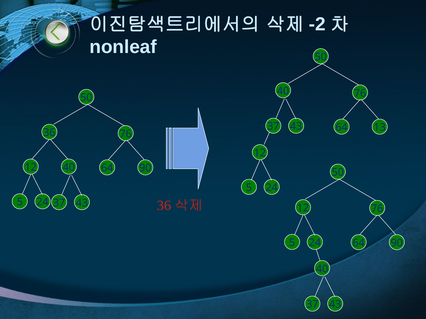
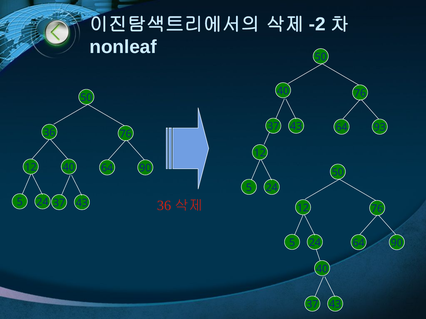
13: 13 -> 93 (380, 128)
